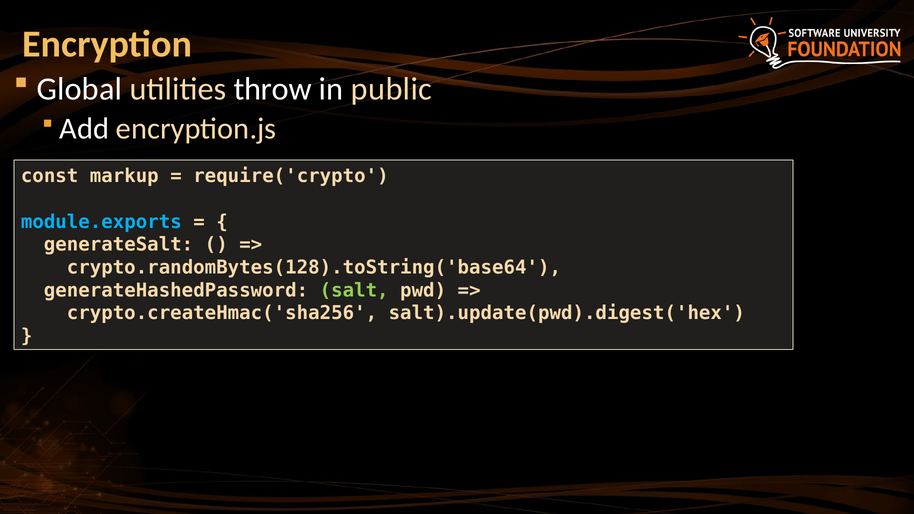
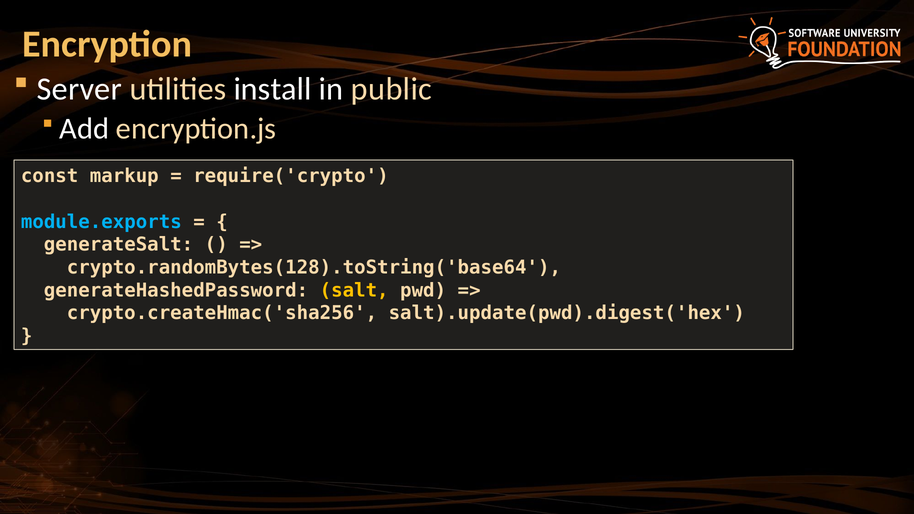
Global: Global -> Server (79, 89)
throw: throw -> install (273, 89)
salt colour: light green -> yellow (354, 290)
